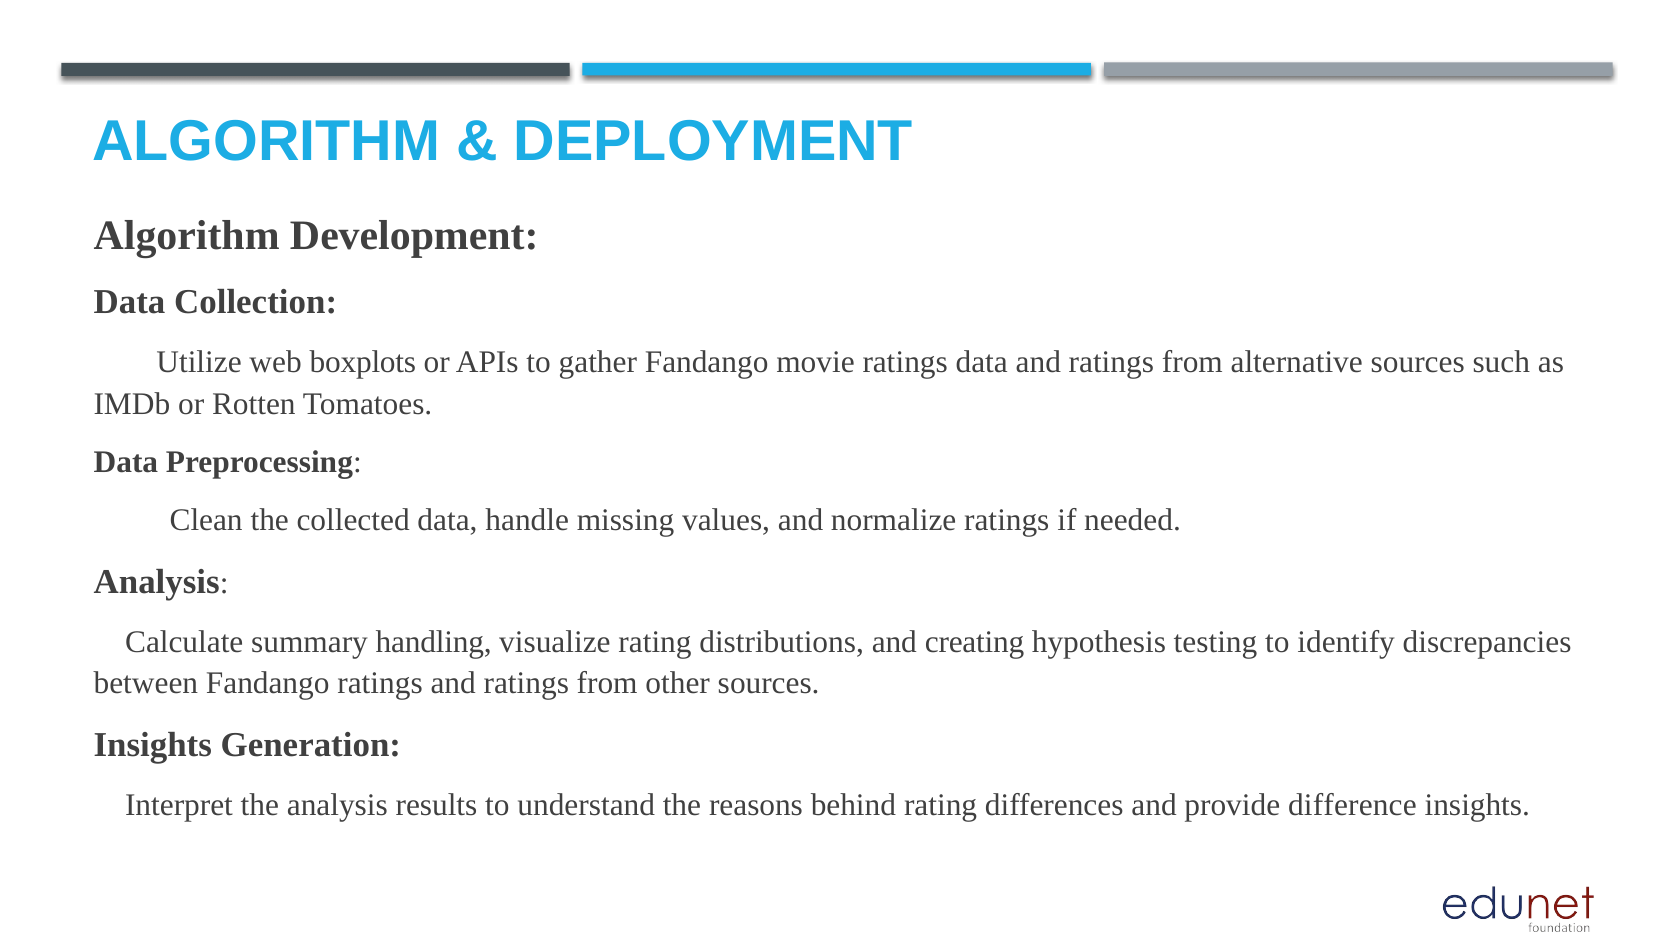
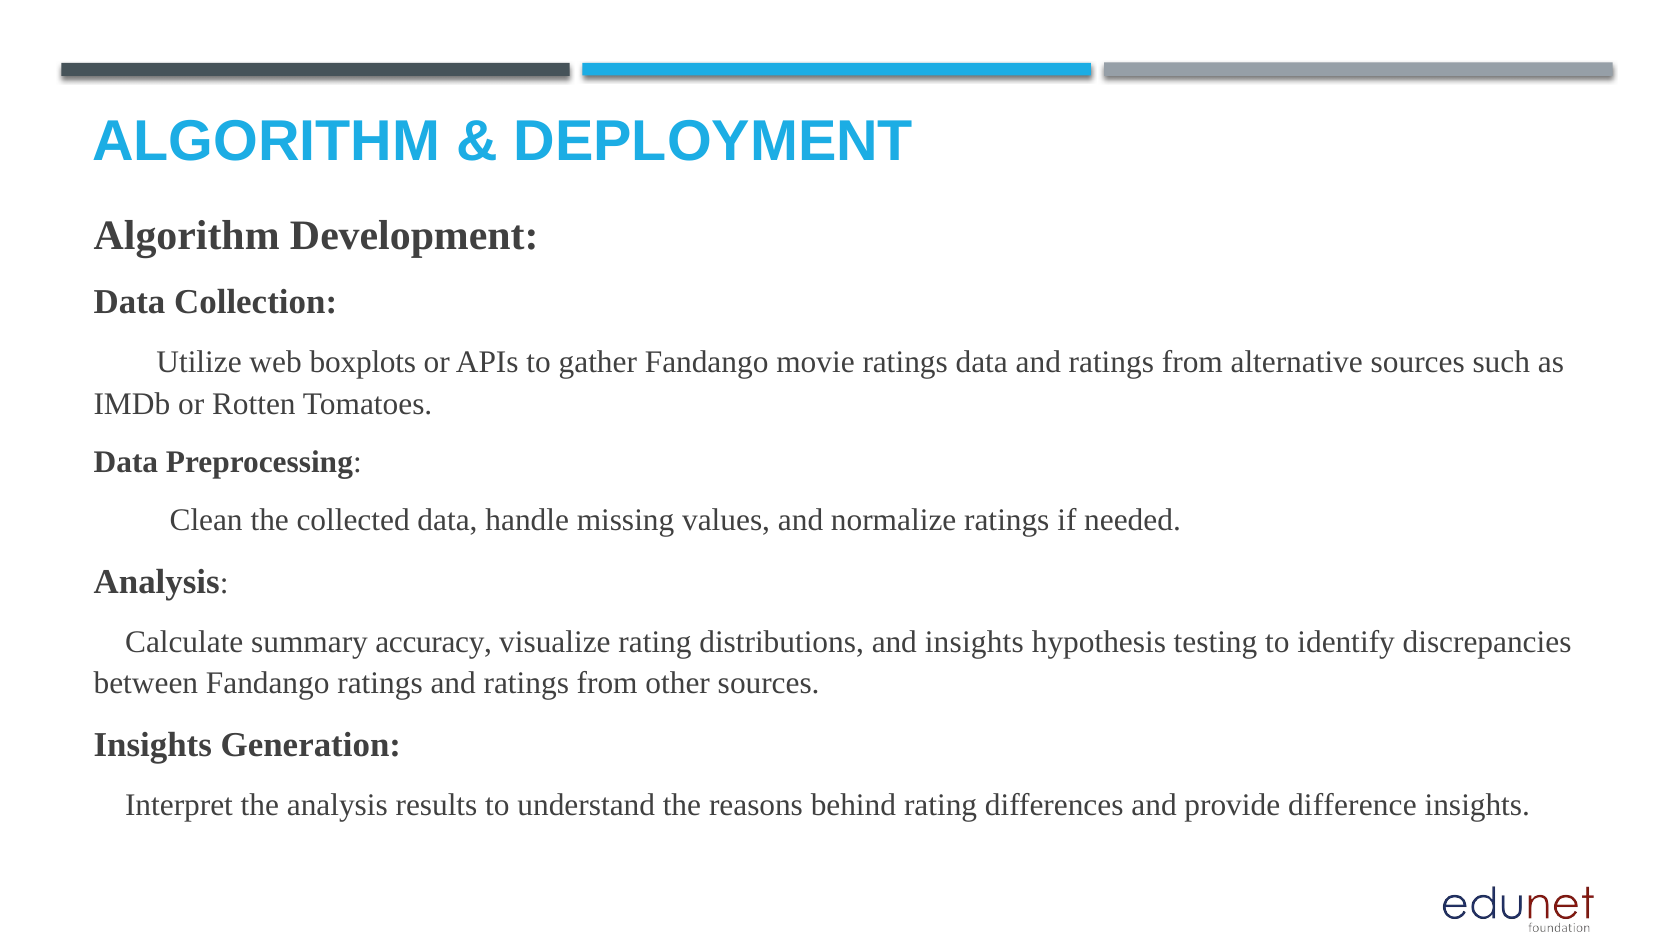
handling: handling -> accuracy (434, 642)
and creating: creating -> insights (974, 642)
